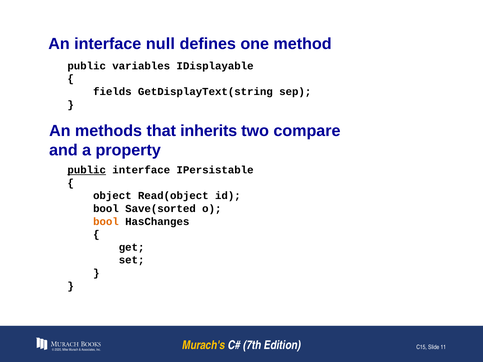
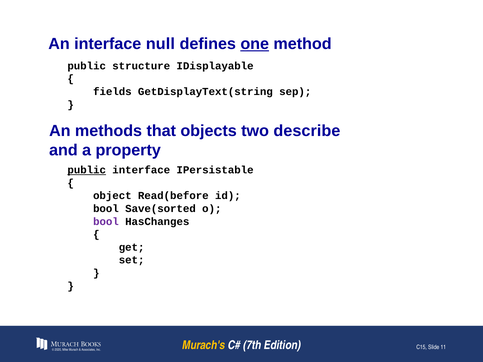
one underline: none -> present (255, 44)
variables: variables -> structure (141, 66)
inherits: inherits -> objects (209, 131)
compare: compare -> describe (307, 131)
Read(object: Read(object -> Read(before (173, 196)
bool colour: orange -> purple (106, 222)
